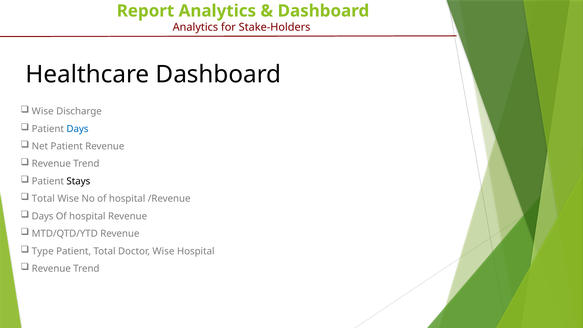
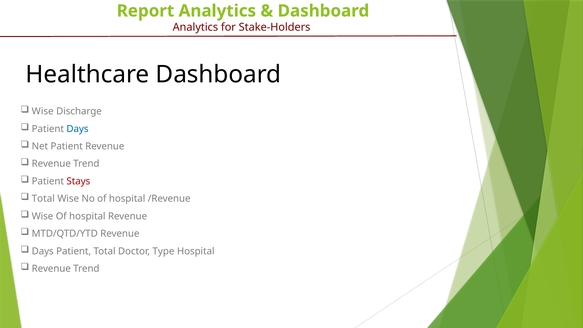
Stays colour: black -> red (78, 181)
Days: Days -> Wise (43, 216)
Type: Type -> Days (43, 251)
Doctor Wise: Wise -> Type (163, 251)
